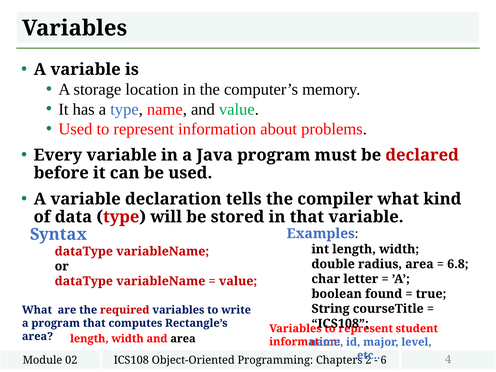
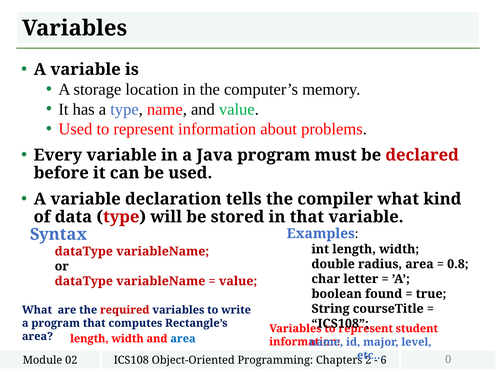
6.8: 6.8 -> 0.8 (458, 264)
area colour: black -> blue (183, 339)
4: 4 -> 0 (448, 360)
